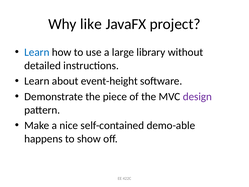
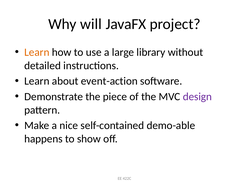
like: like -> will (91, 24)
Learn colour: blue -> orange (37, 52)
event-height: event-height -> event-action (109, 81)
